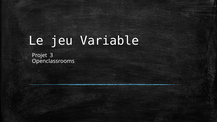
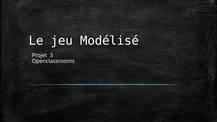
Variable: Variable -> Modélisé (110, 41)
